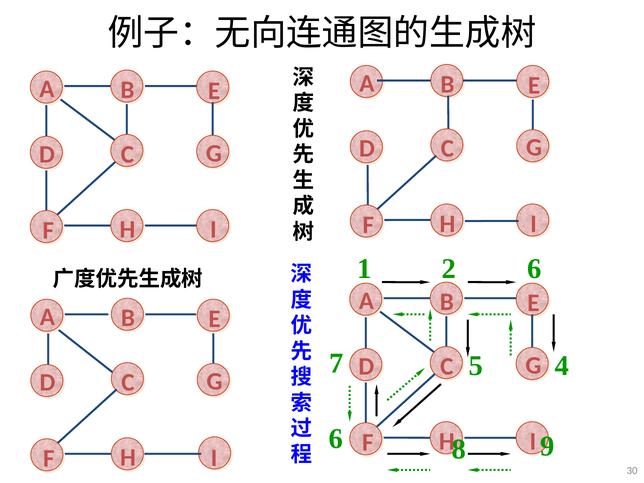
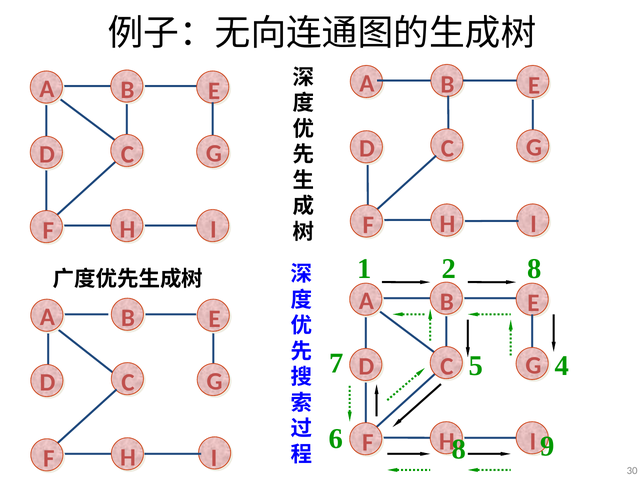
2 6: 6 -> 8 (535, 269)
